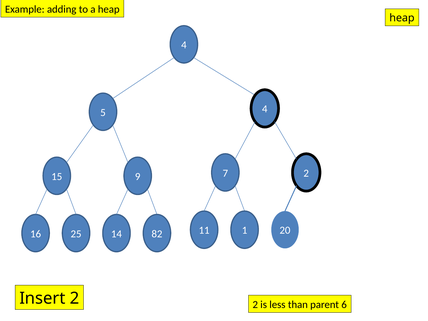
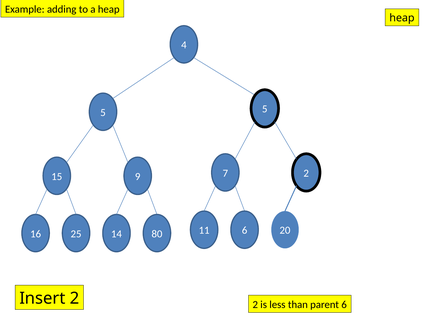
5 4: 4 -> 5 (265, 109)
11 1: 1 -> 6 (245, 230)
82: 82 -> 80 (157, 234)
